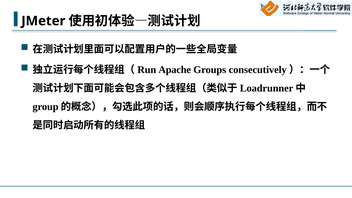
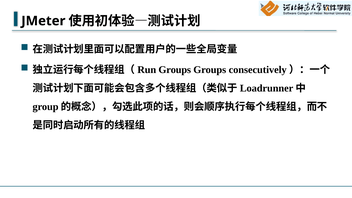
Apache: Apache -> Groups (175, 70)
